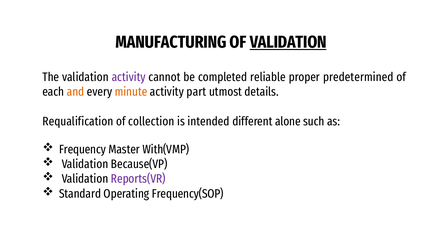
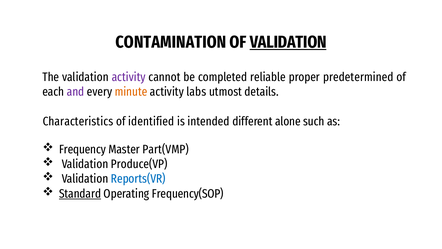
MANUFACTURING: MANUFACTURING -> CONTAMINATION (171, 42)
and colour: orange -> purple (76, 92)
part: part -> labs (196, 92)
Requalification: Requalification -> Characteristics (78, 121)
collection: collection -> identified (151, 121)
With(VMP: With(VMP -> Part(VMP (166, 149)
Because(VP: Because(VP -> Produce(VP (139, 164)
Reports(VR colour: purple -> blue (138, 179)
Standard underline: none -> present (80, 193)
